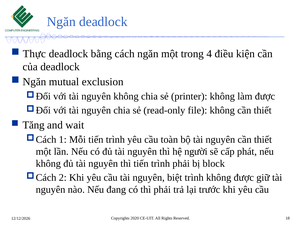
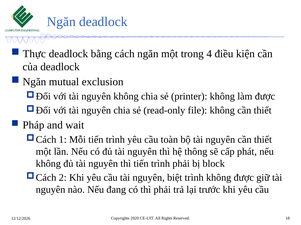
Tăng: Tăng -> Pháp (33, 125)
người: người -> thông (196, 152)
